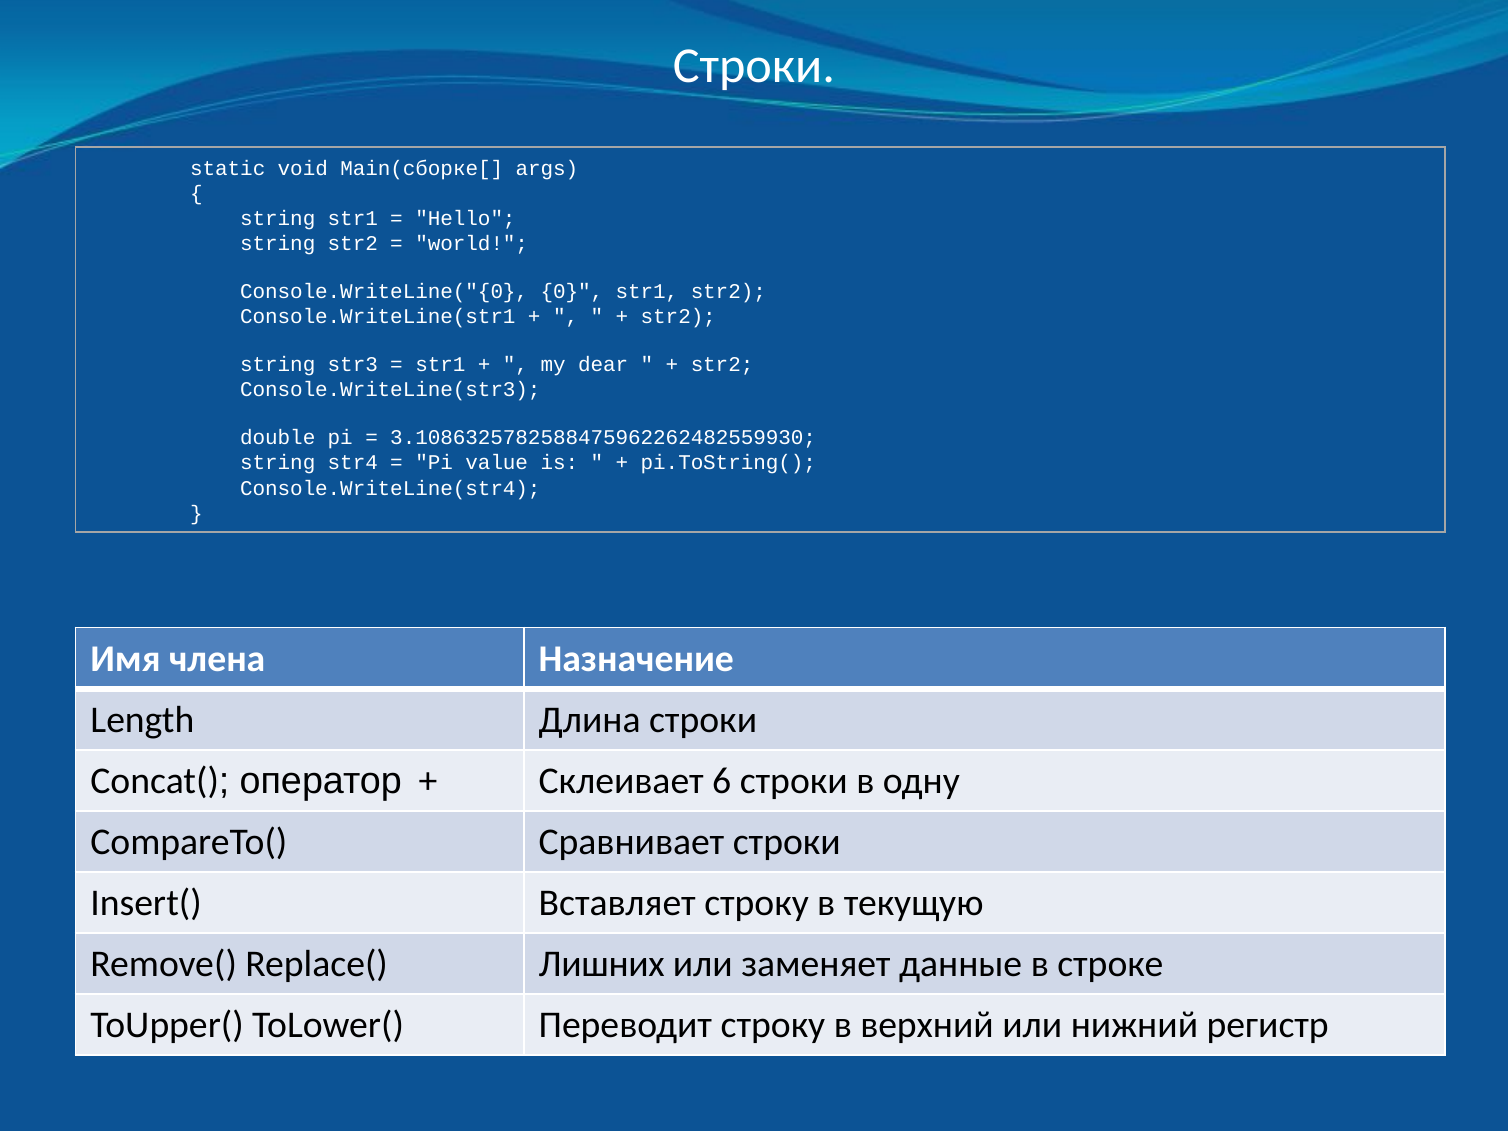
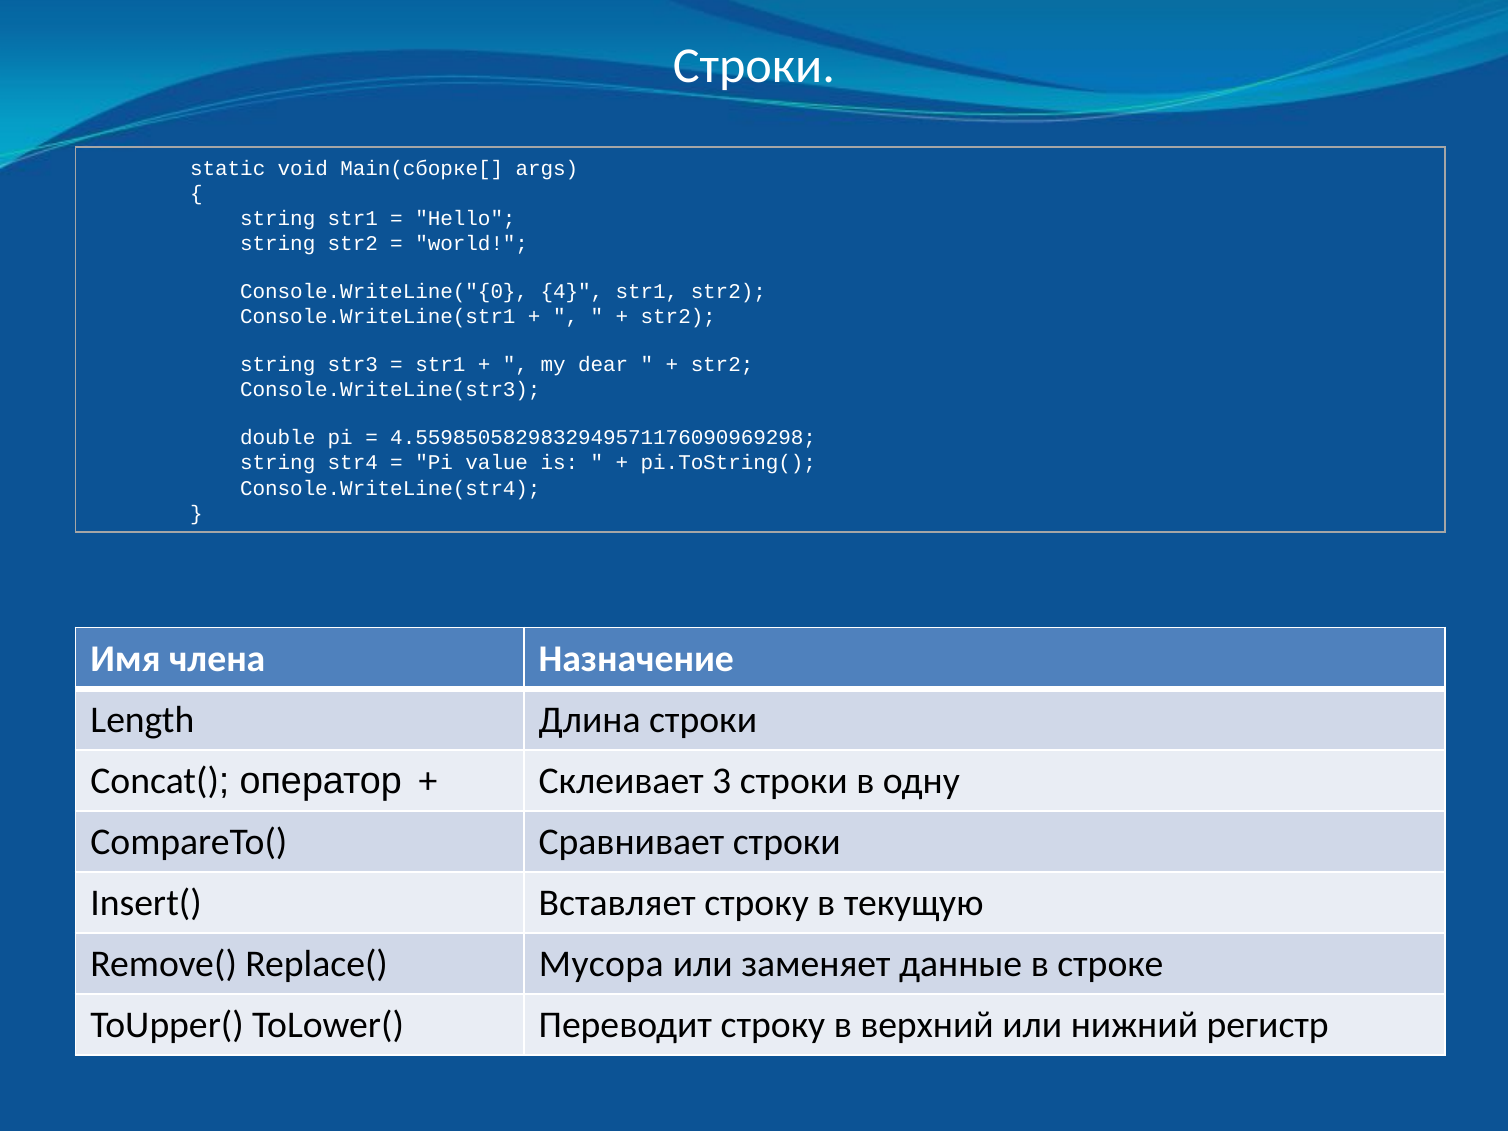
0: 0 -> 4 (572, 292)
3.1086325782588475962262482559930: 3.1086325782588475962262482559930 -> 4.5598505829832949571176090969298 (603, 438)
6: 6 -> 3 (722, 781)
Лишних: Лишних -> Мусора (601, 964)
